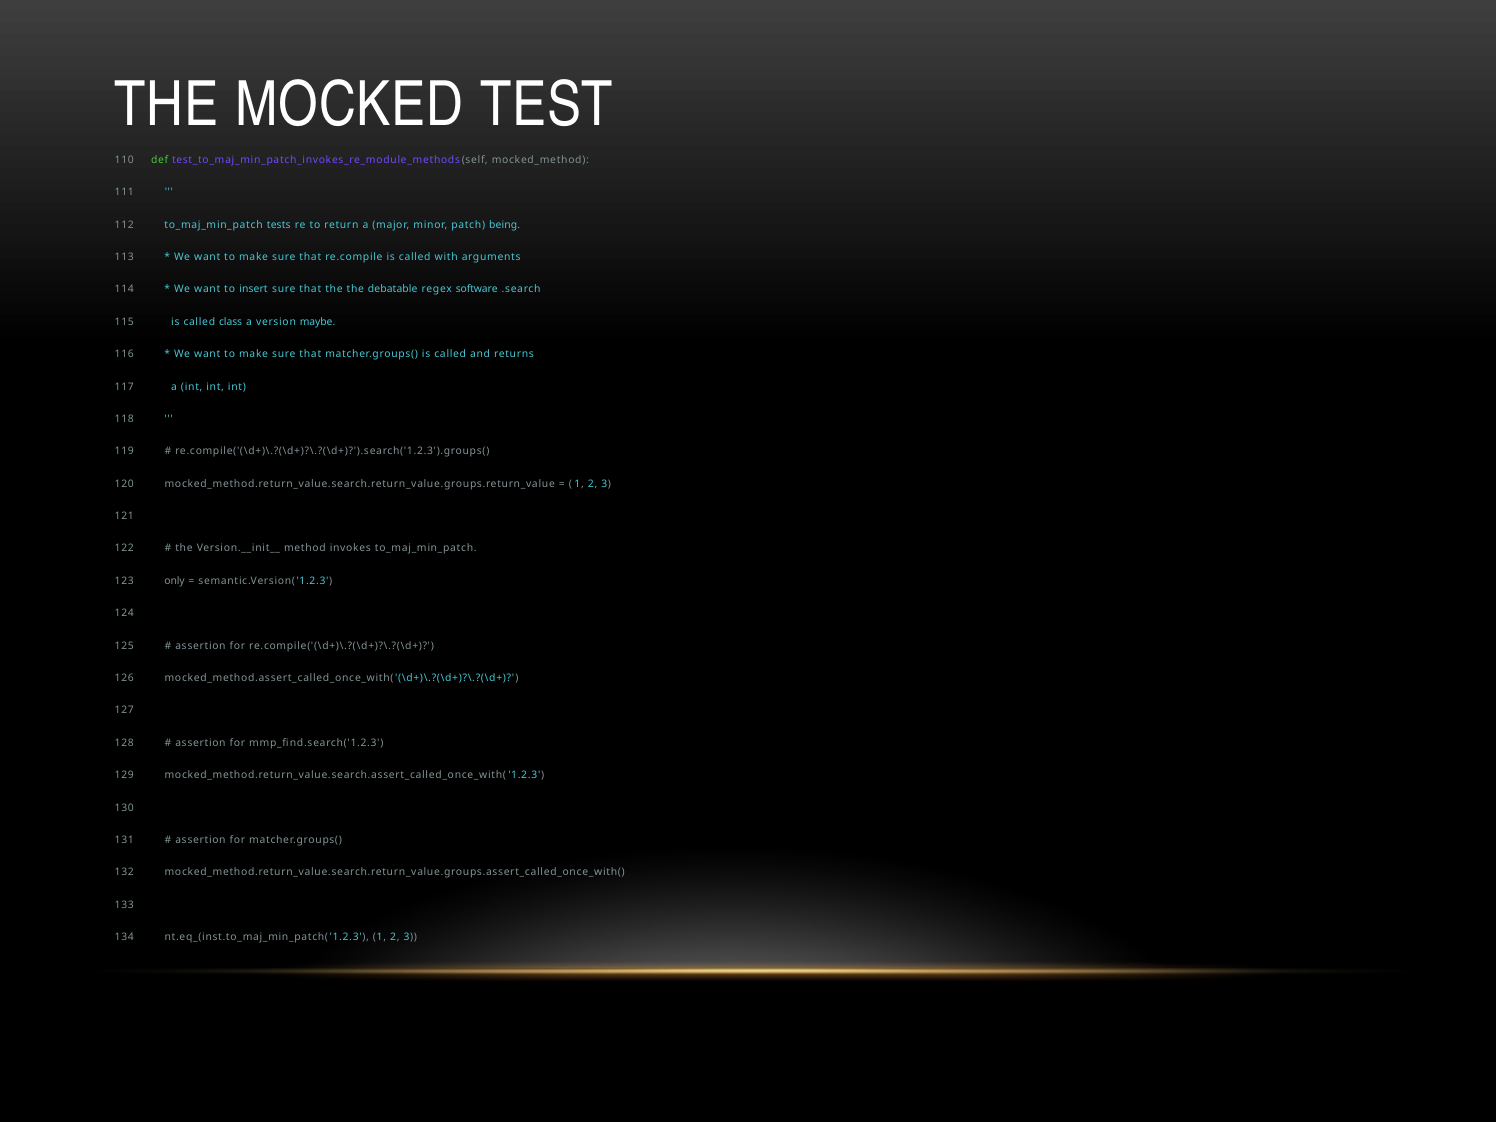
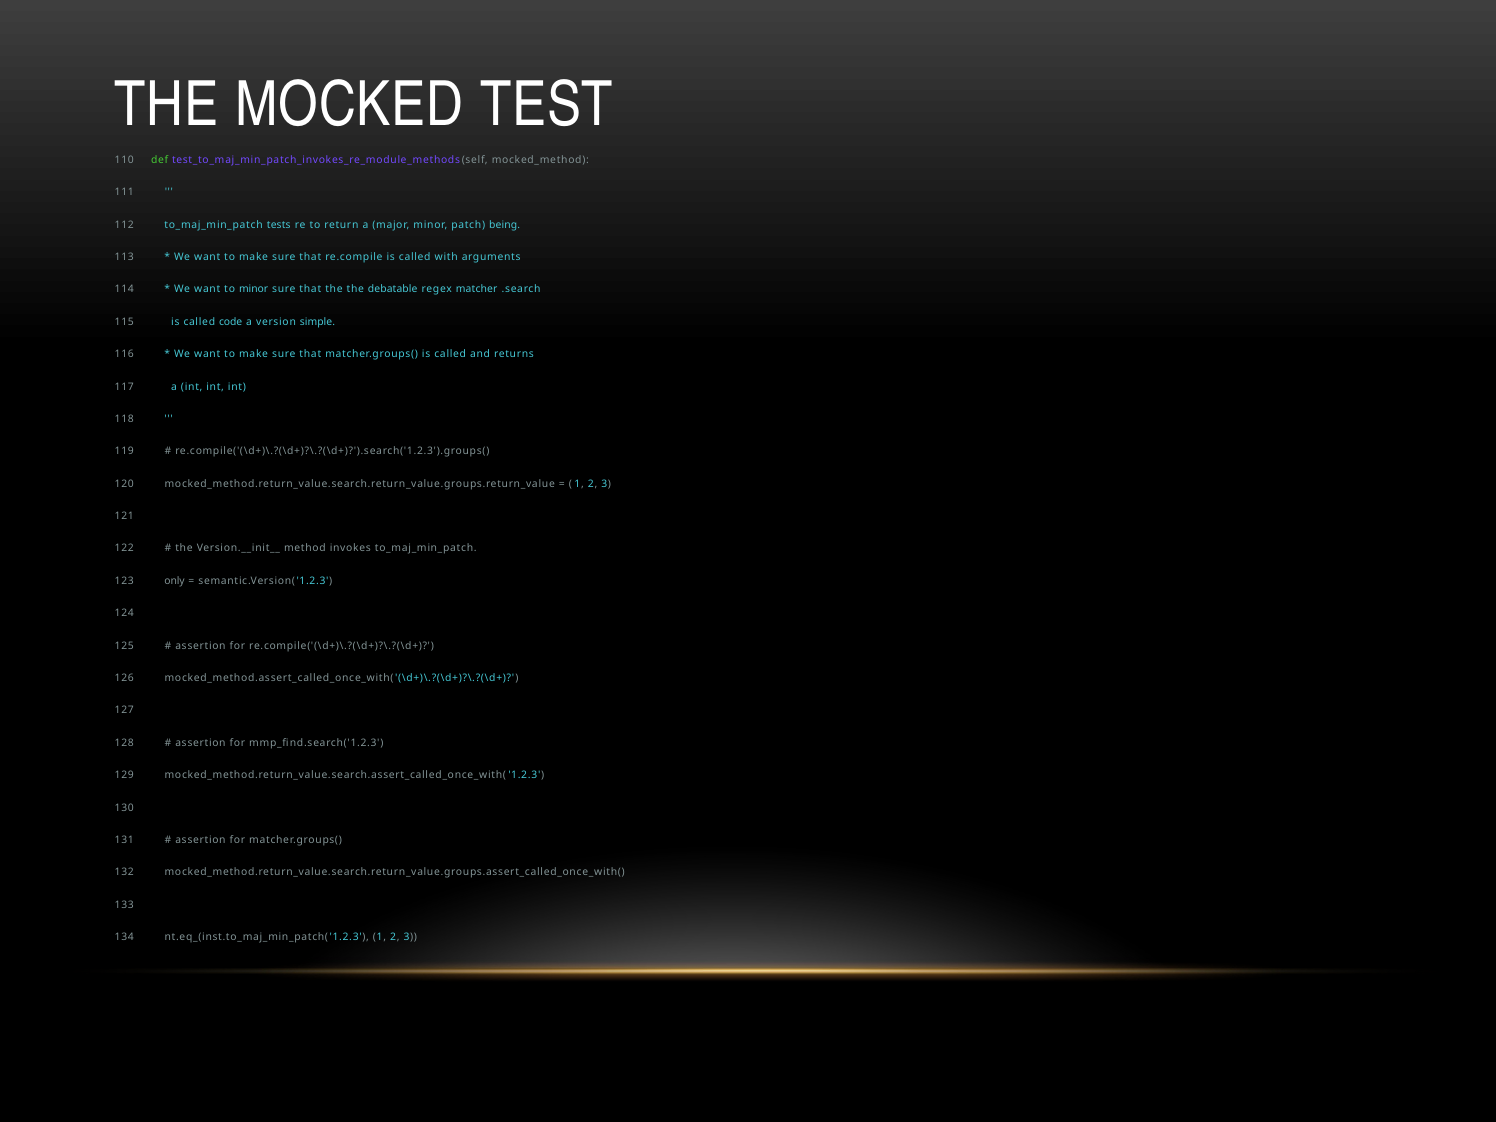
to insert: insert -> minor (254, 289)
software: software -> matcher (477, 289)
class: class -> code (231, 322)
maybe: maybe -> simple (317, 322)
